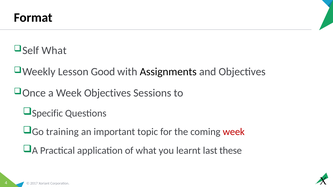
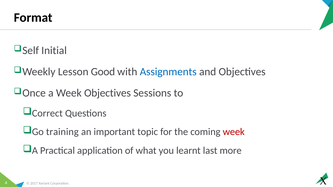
What: What -> Initial (54, 50)
Assignments colour: black -> blue (168, 72)
Specific: Specific -> Correct (47, 113)
these: these -> more (231, 151)
